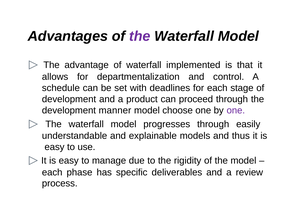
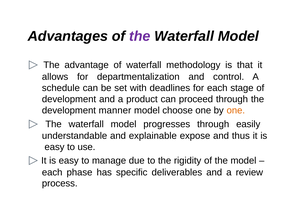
implemented: implemented -> methodology (193, 65)
one colour: purple -> orange (236, 110)
models: models -> expose (195, 136)
